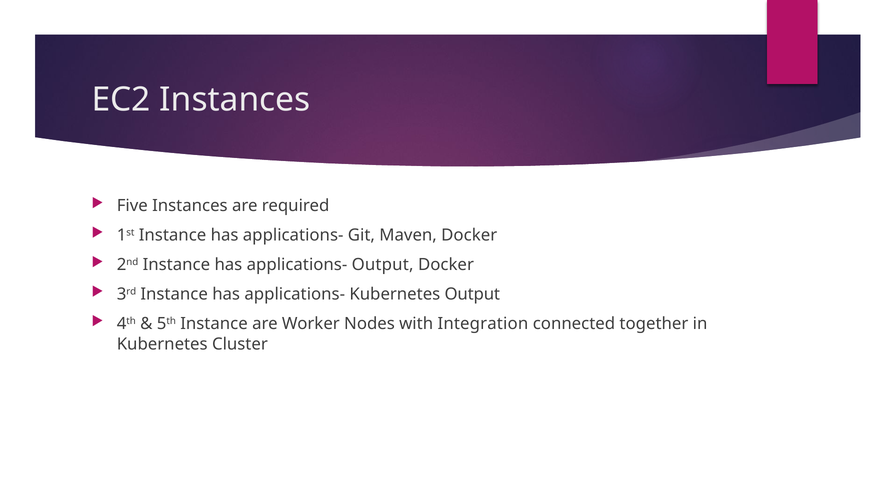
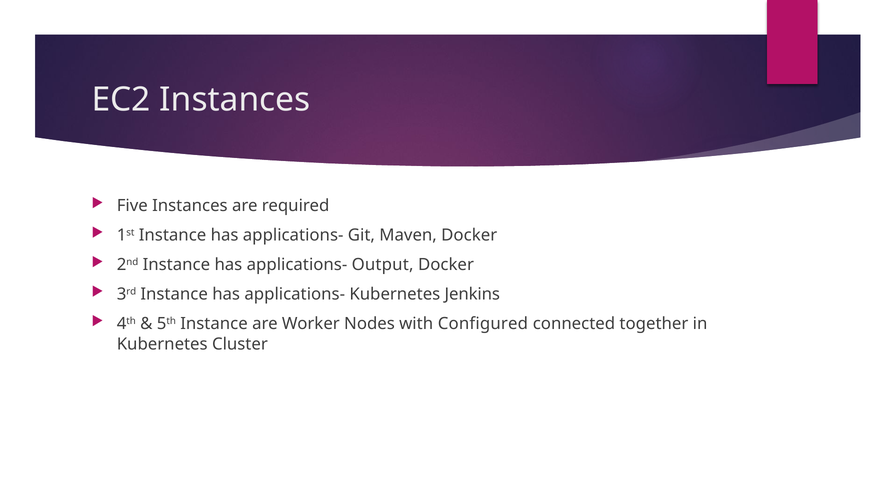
Kubernetes Output: Output -> Jenkins (472, 294)
Integration: Integration -> Configured (483, 324)
